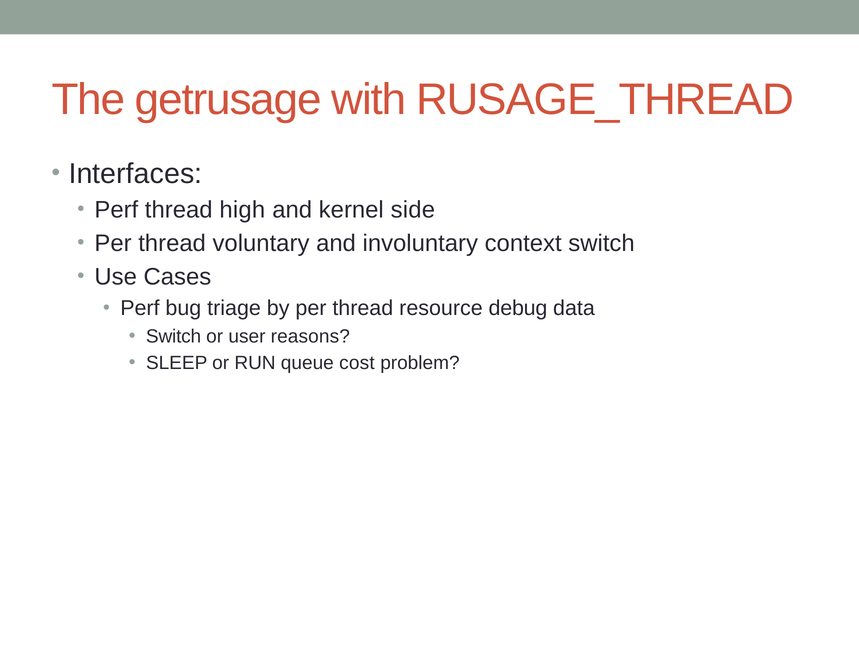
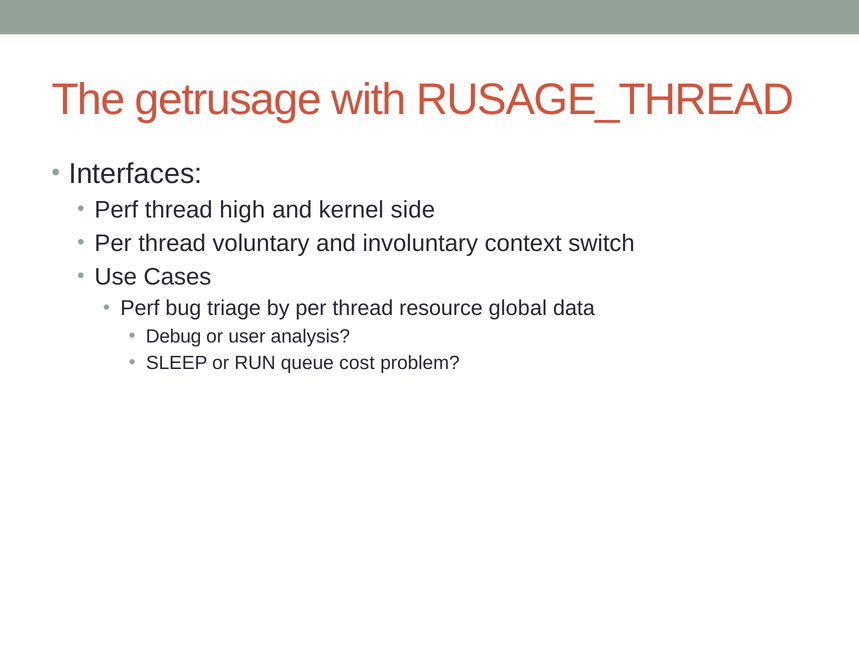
debug: debug -> global (518, 308)
Switch: Switch -> Debug (174, 336)
reasons: reasons -> analysis (310, 336)
